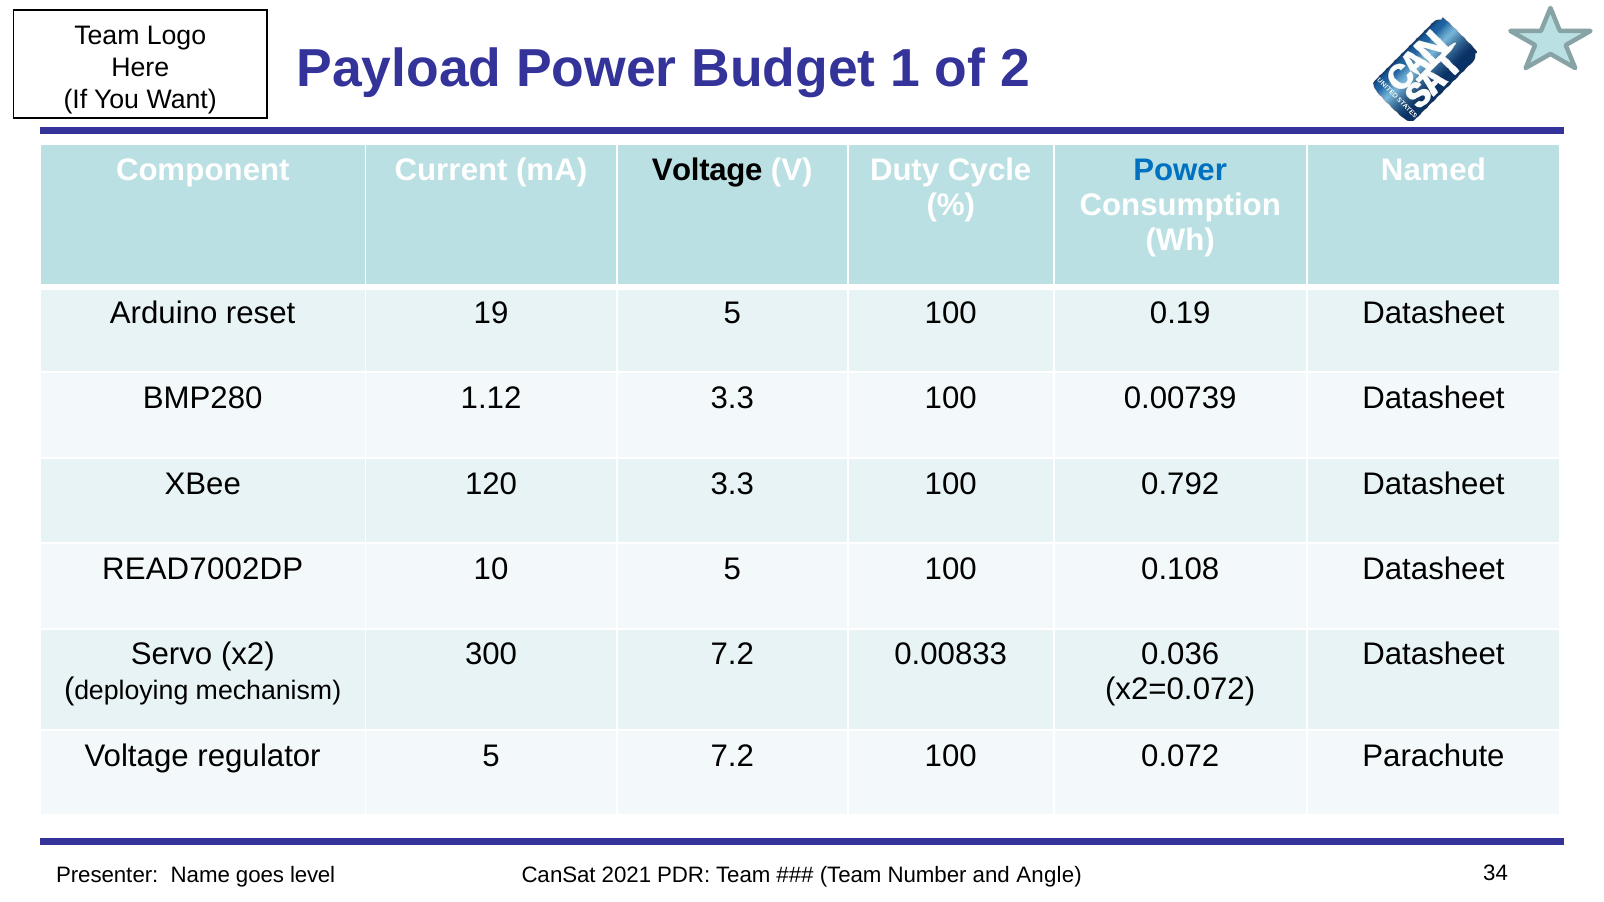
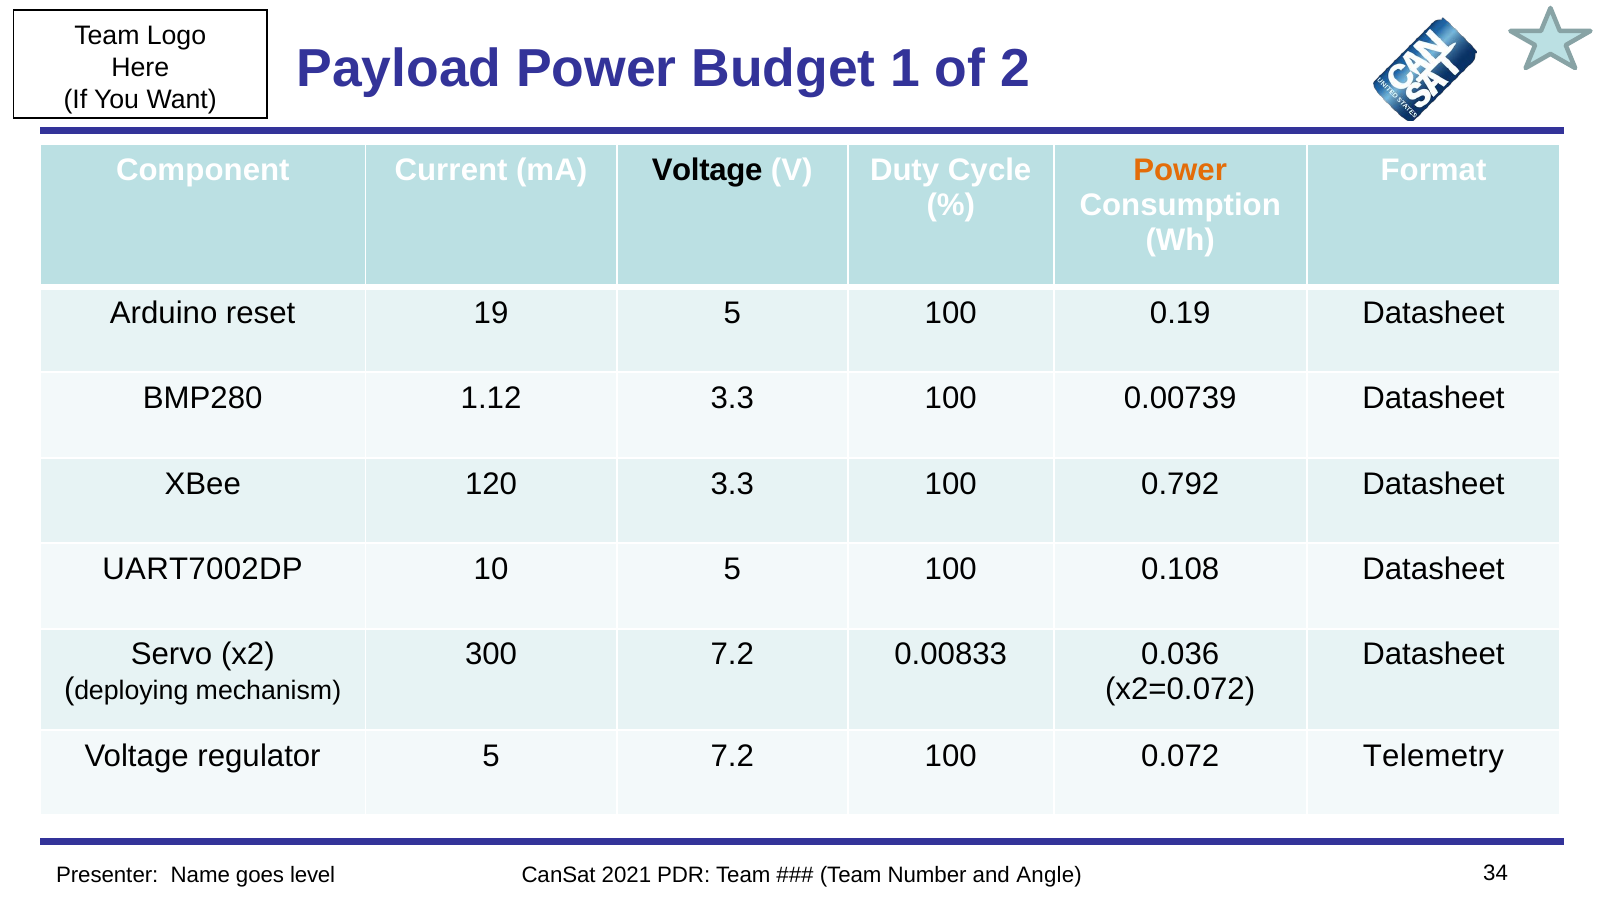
Power colour: blue -> orange (1180, 170)
Named: Named -> Format (1434, 170)
READ7002DP: READ7002DP -> UART7002DP (203, 569)
Parachute: Parachute -> Telemetry (1433, 756)
